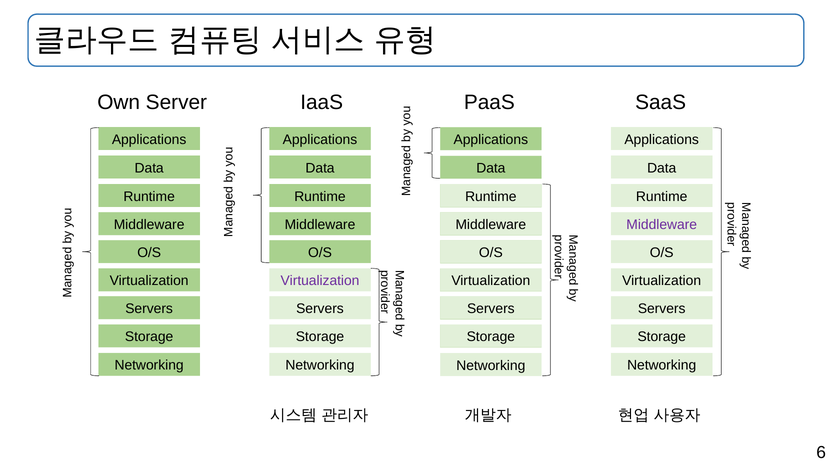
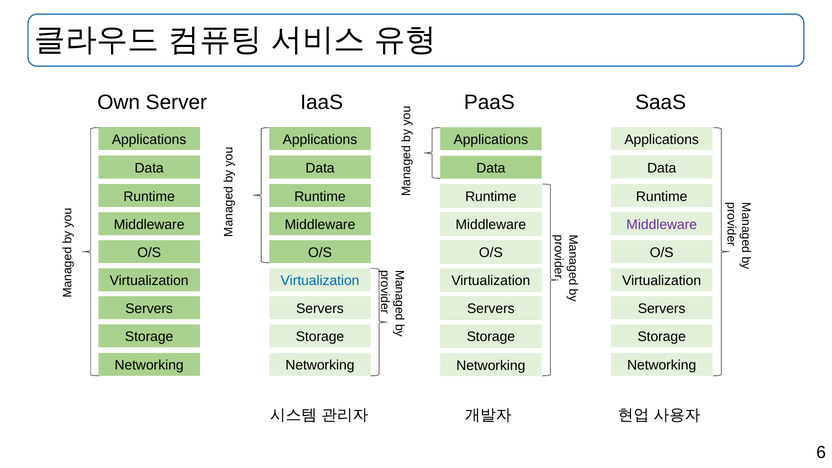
Virtualization colour: purple -> blue (320, 281)
